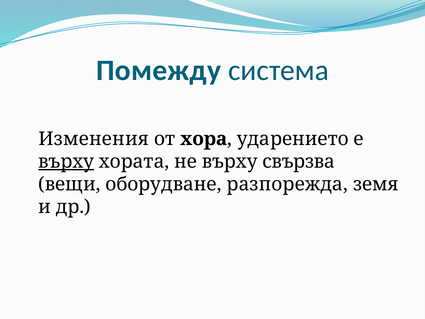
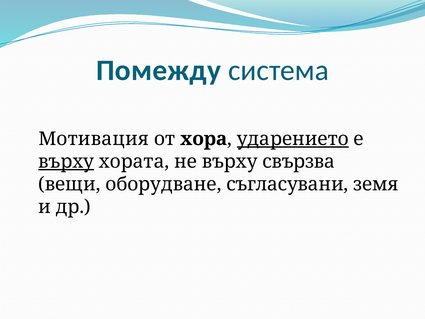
Изменения: Изменения -> Мотивация (94, 139)
ударението underline: none -> present (293, 139)
разпорежда: разпорежда -> съгласувани (287, 184)
